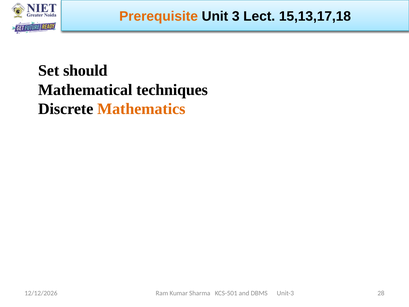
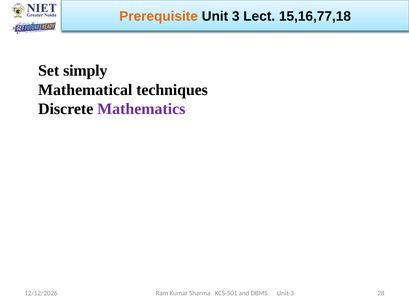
15,13,17,18: 15,13,17,18 -> 15,16,77,18 (315, 16)
should: should -> simply (85, 71)
Mathematics colour: orange -> purple (141, 109)
